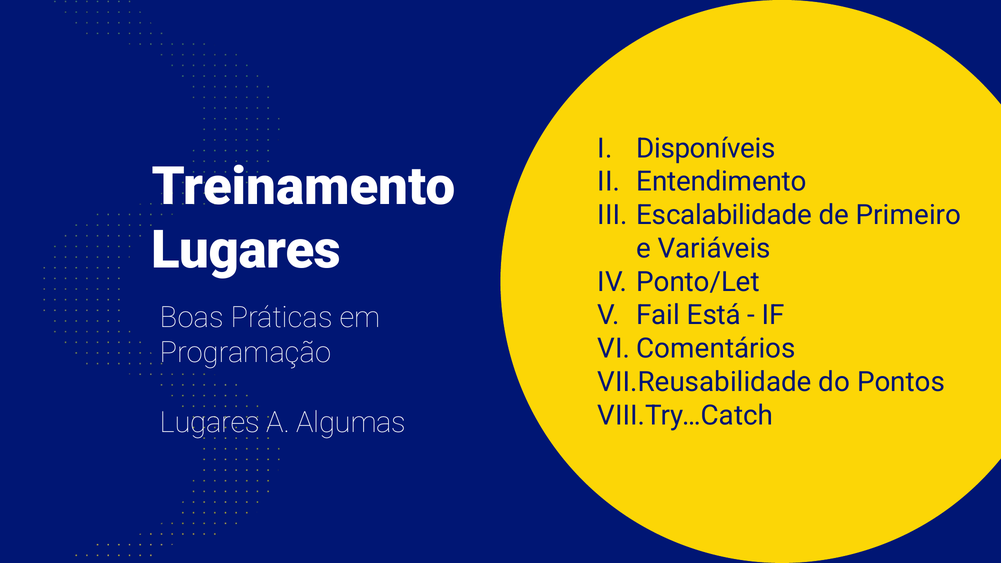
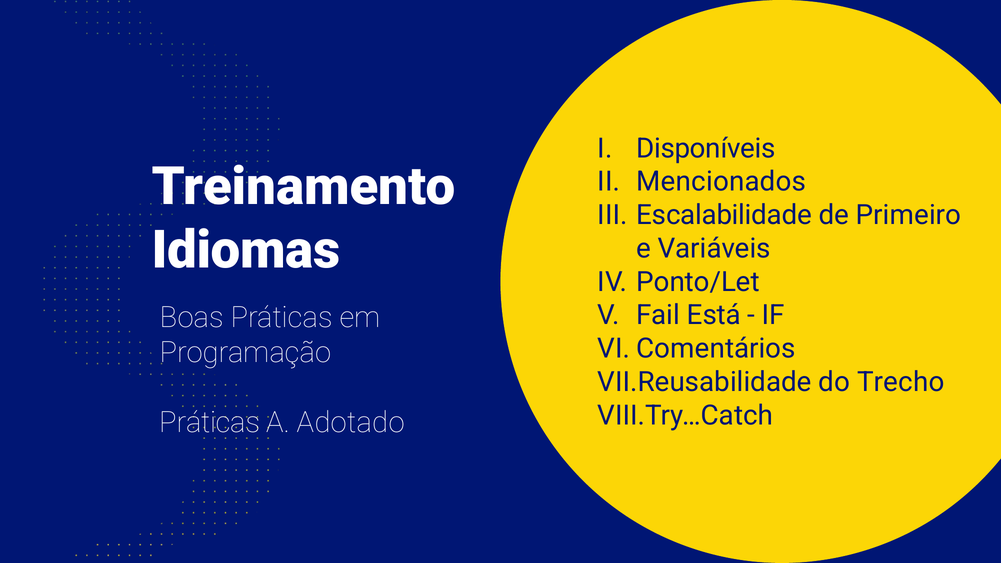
Entendimento: Entendimento -> Mencionados (721, 182)
Lugares: Lugares -> Idiomas (246, 250)
Pontos: Pontos -> Trecho (901, 382)
Lugares: Lugares -> Práticas (210, 423)
Algumas: Algumas -> Adotado (351, 423)
